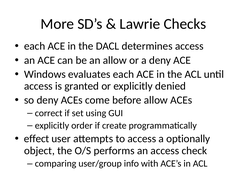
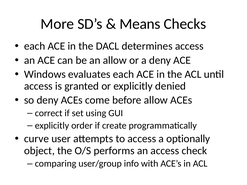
Lawrie: Lawrie -> Means (140, 24)
effect: effect -> curve (36, 139)
